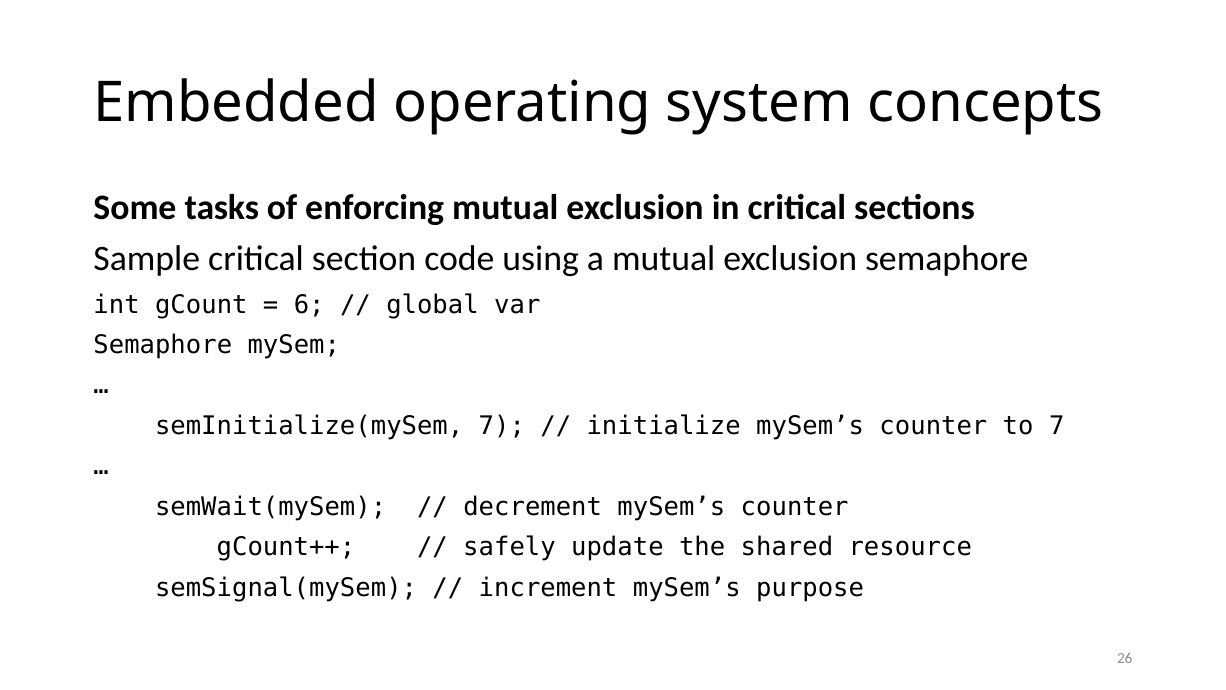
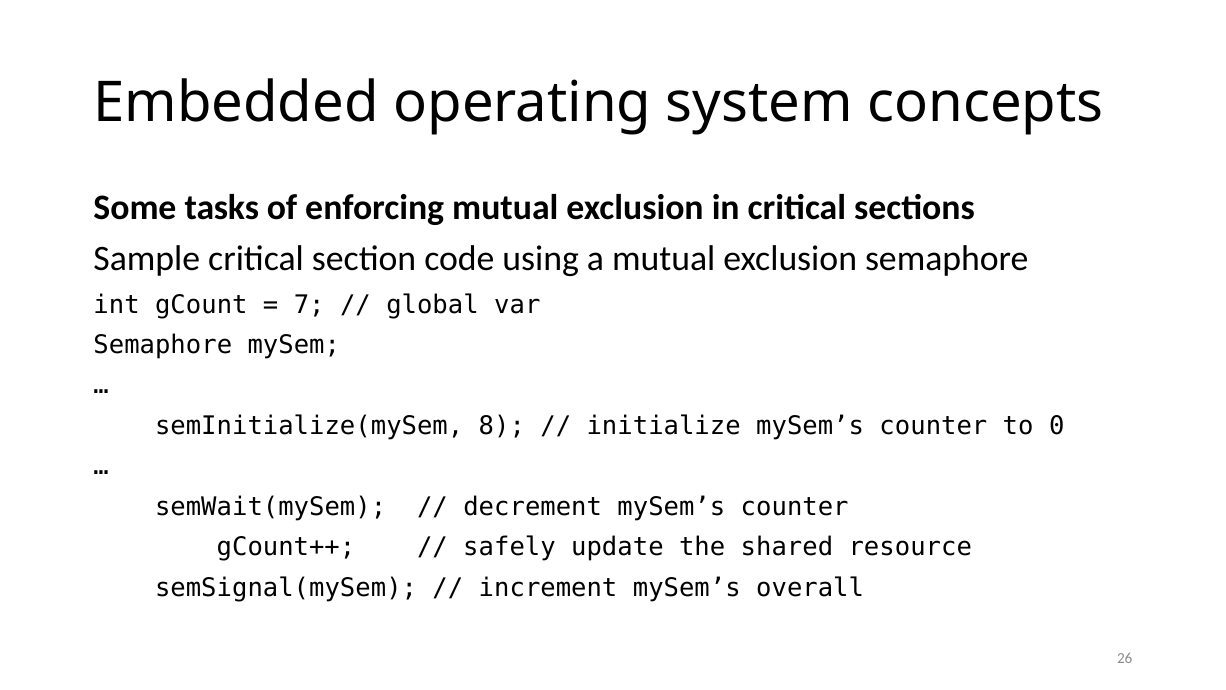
6: 6 -> 7 (309, 305)
semInitialize(mySem 7: 7 -> 8 (502, 426)
to 7: 7 -> 0 (1057, 426)
purpose: purpose -> overall (810, 587)
